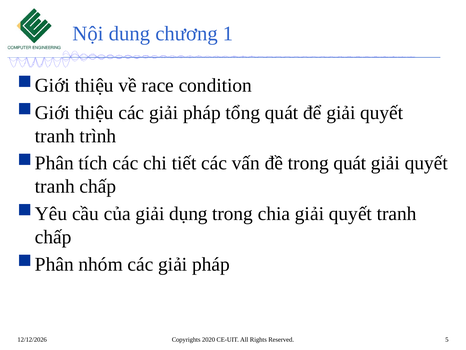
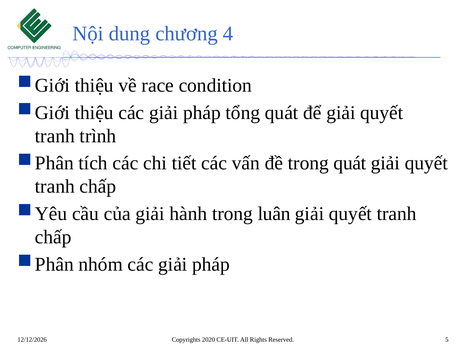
1: 1 -> 4 (228, 34)
dụng: dụng -> hành (188, 213)
chia: chia -> luân (274, 213)
